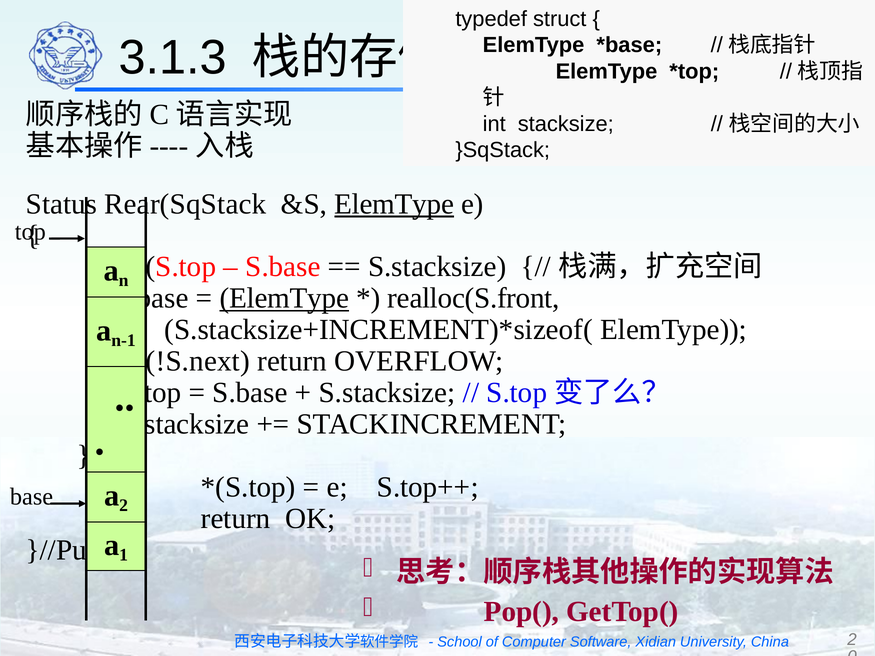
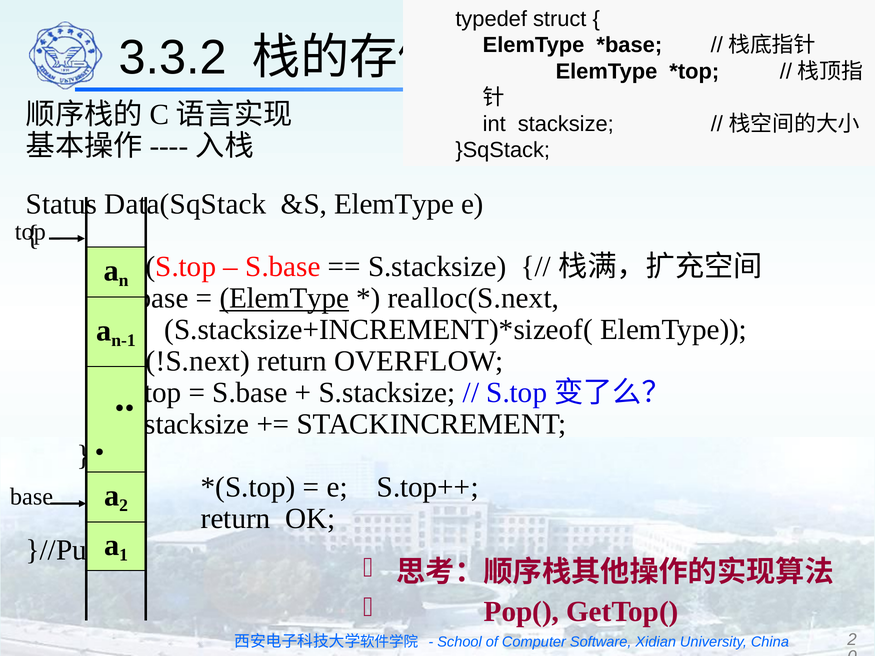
3.1.3: 3.1.3 -> 3.3.2 (173, 58)
Rear(SqStack: Rear(SqStack -> Data(SqStack (185, 204)
ElemType underline: present -> none (394, 204)
realloc(S.front: realloc(S.front -> realloc(S.next (473, 298)
